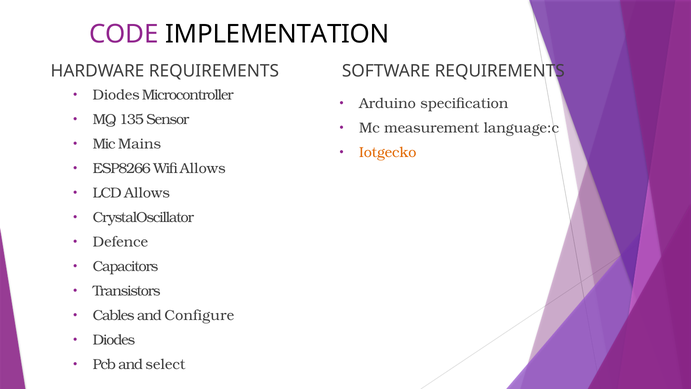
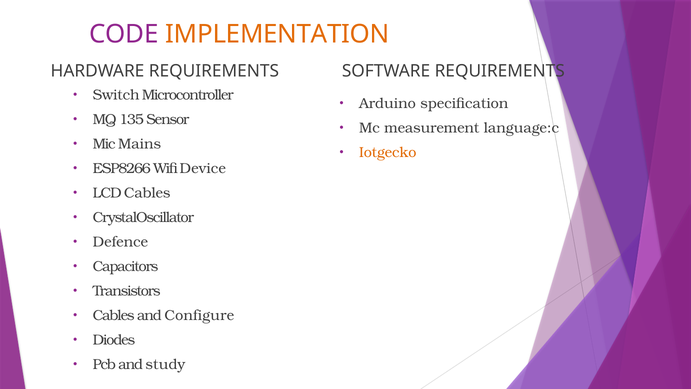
IMPLEMENTATION colour: black -> orange (277, 34)
Diodes: Diodes -> Switch (116, 95)
Wifi Allows: Allows -> Device (203, 169)
LCD Allows: Allows -> Cables (147, 193)
select: select -> study (165, 364)
